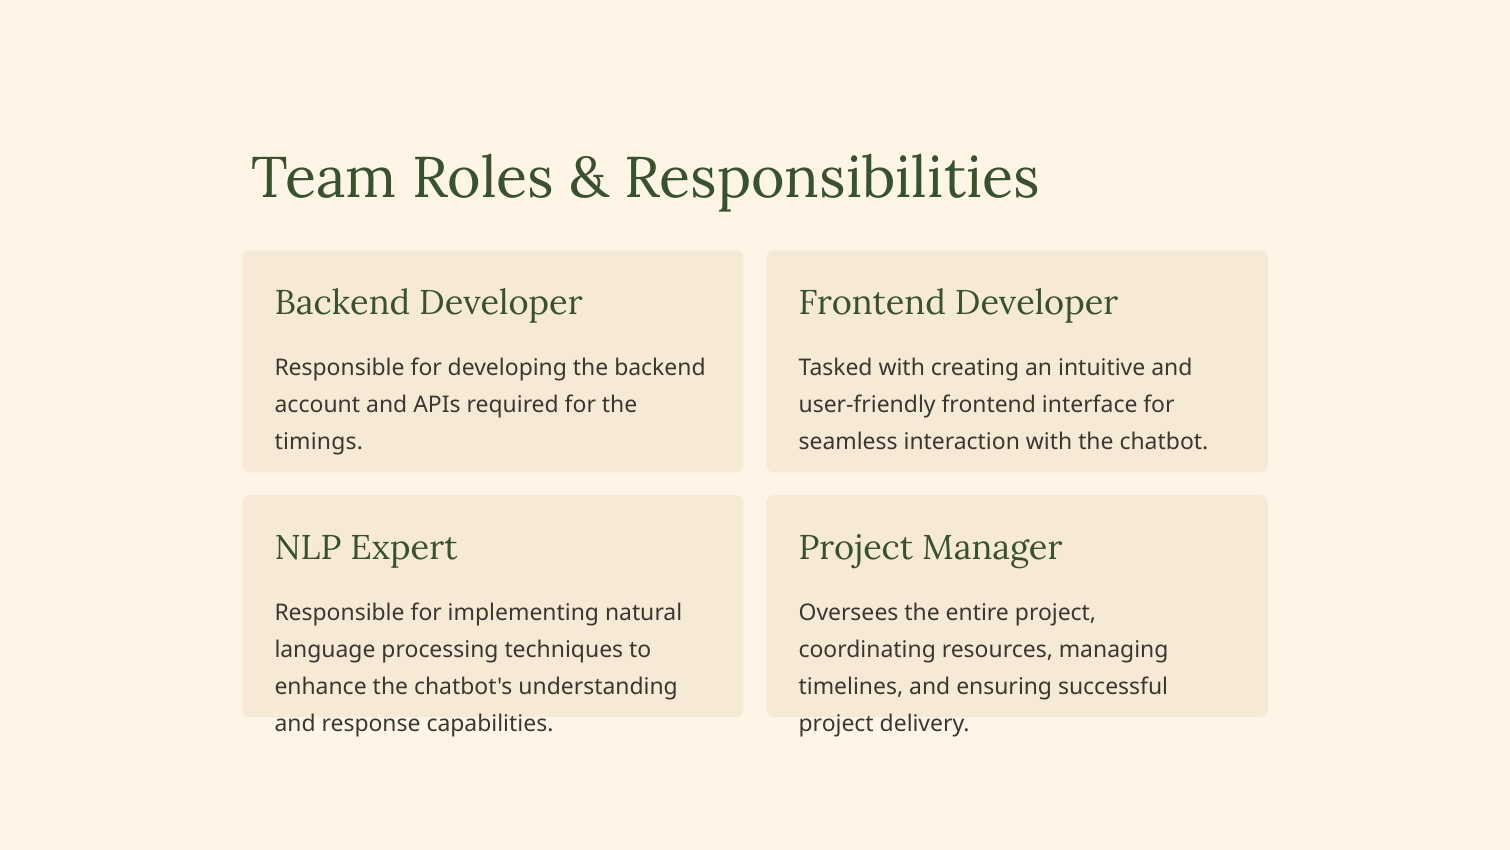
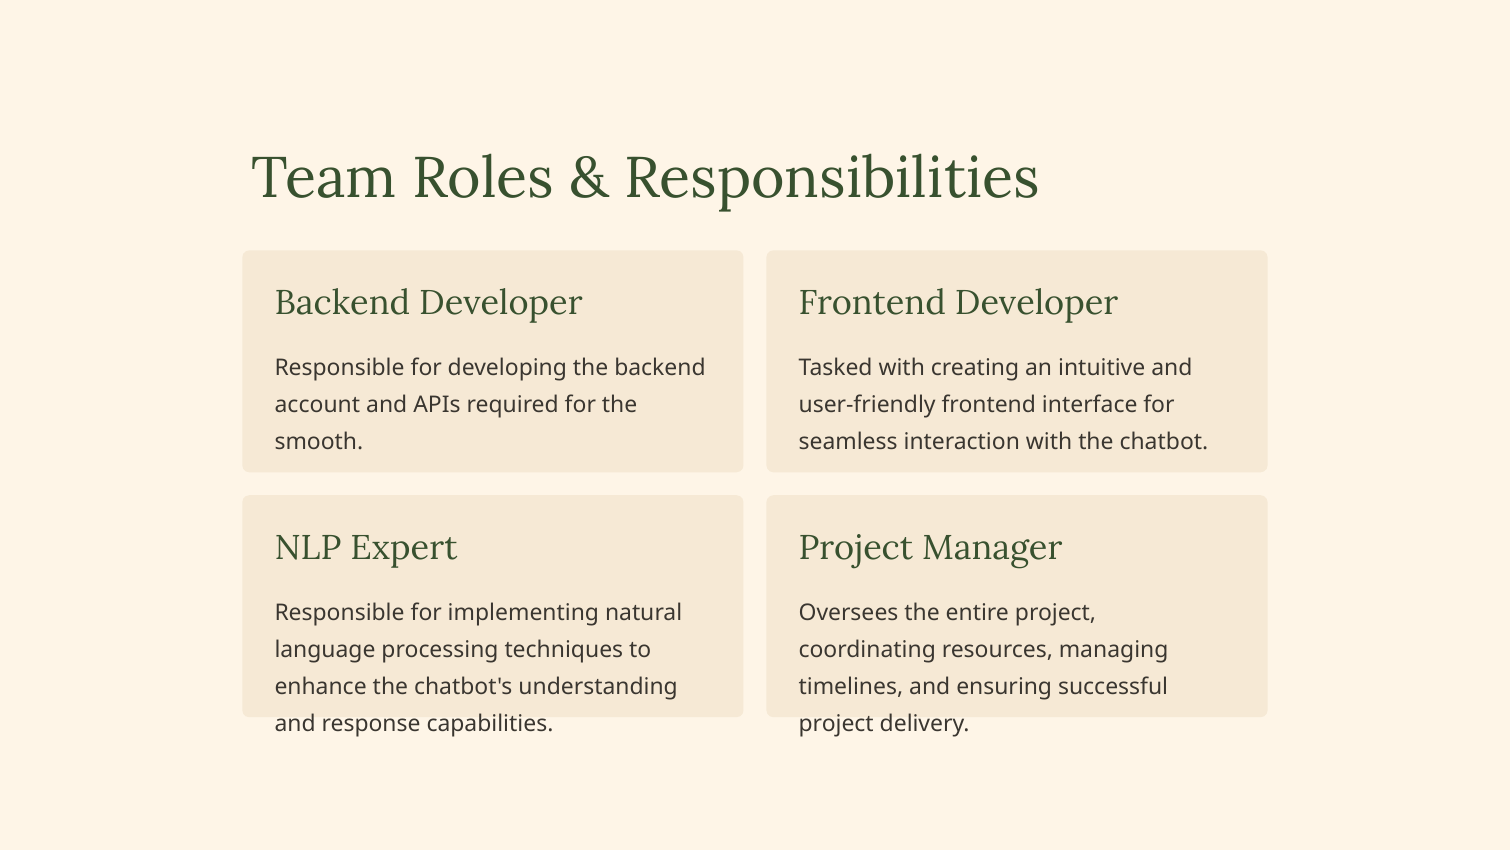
timings: timings -> smooth (319, 441)
